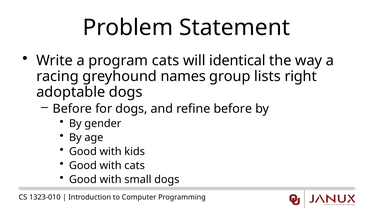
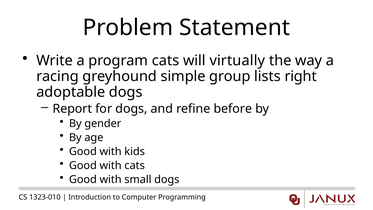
identical: identical -> virtually (237, 61)
names: names -> simple (183, 76)
Before: Before -> Report (72, 109)
